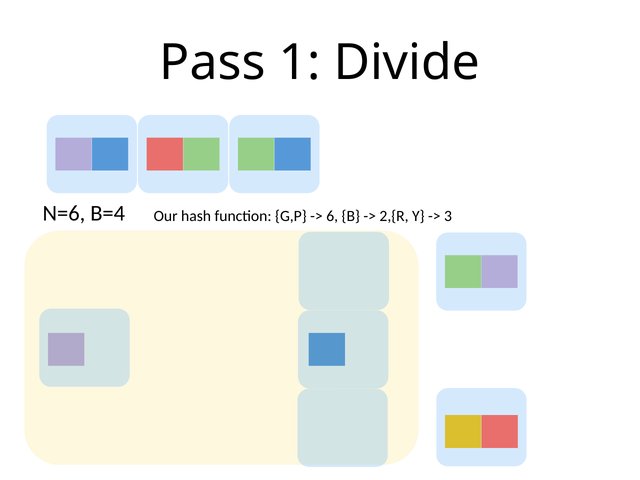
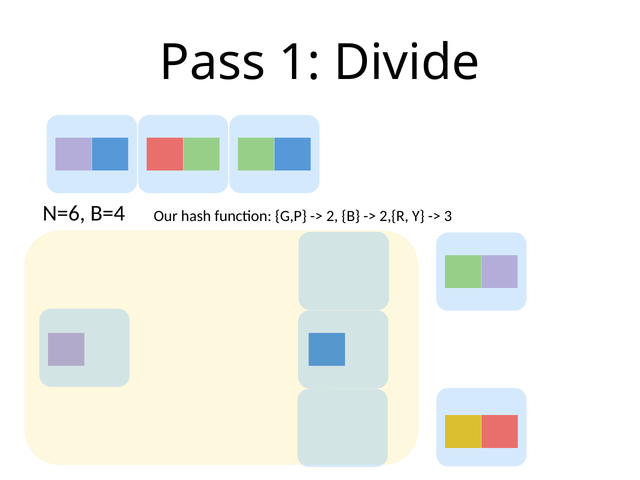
6: 6 -> 2 (332, 216)
